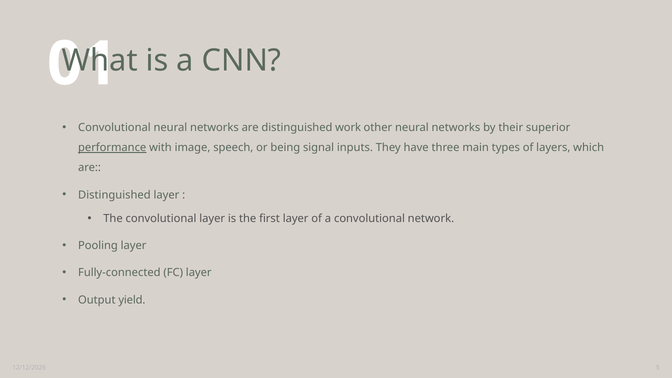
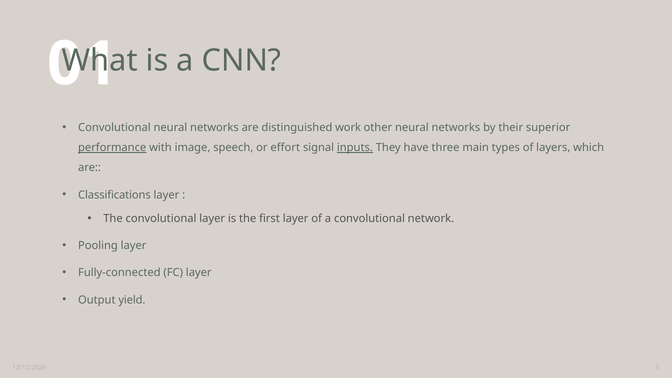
being: being -> effort (285, 148)
inputs underline: none -> present (355, 148)
Distinguished: Distinguished -> Classifications (114, 195)
